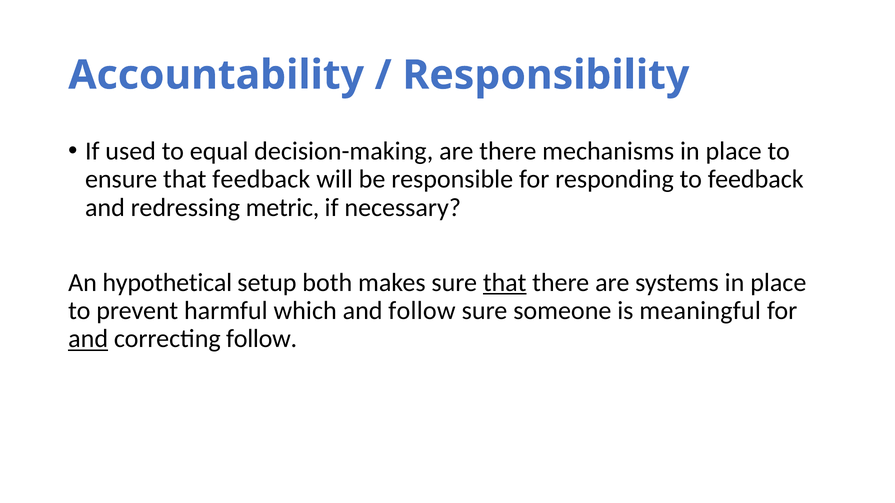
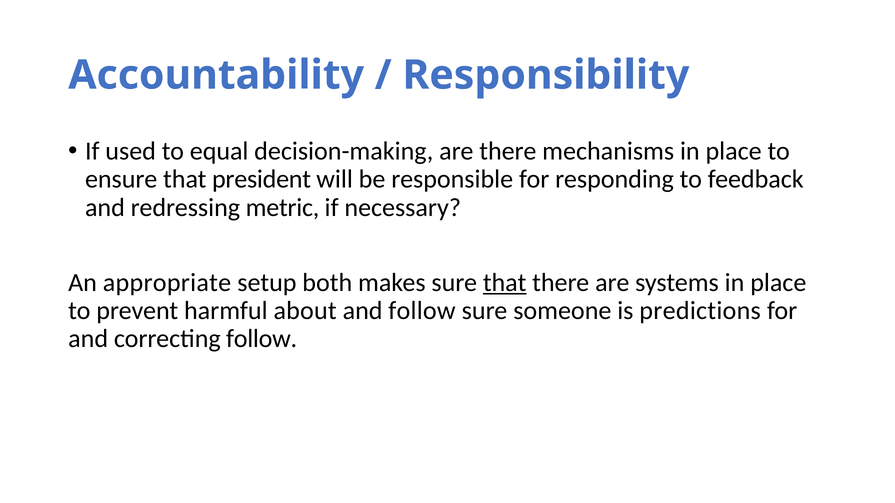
that feedback: feedback -> president (262, 180)
hypothetical: hypothetical -> appropriate (167, 283)
which: which -> about (305, 311)
meaningful: meaningful -> predictions (700, 311)
and underline: present -> none (88, 339)
